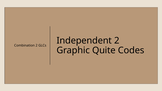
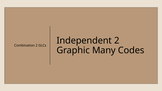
Quite: Quite -> Many (104, 50)
